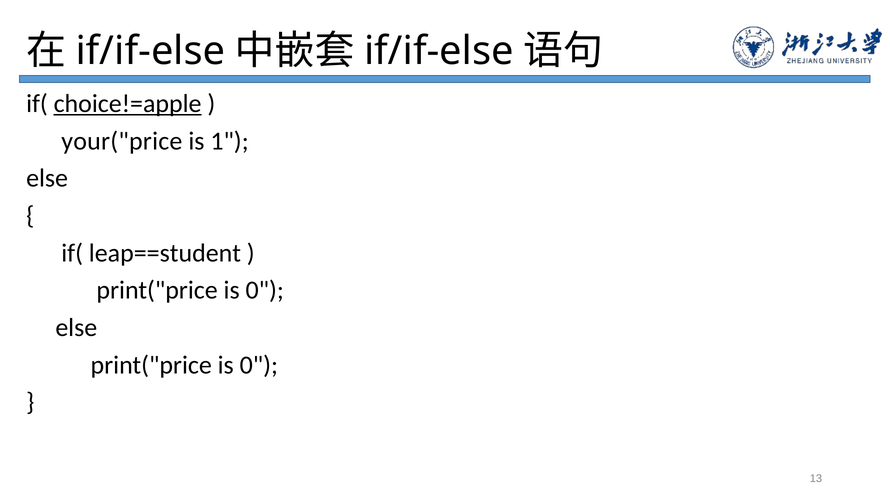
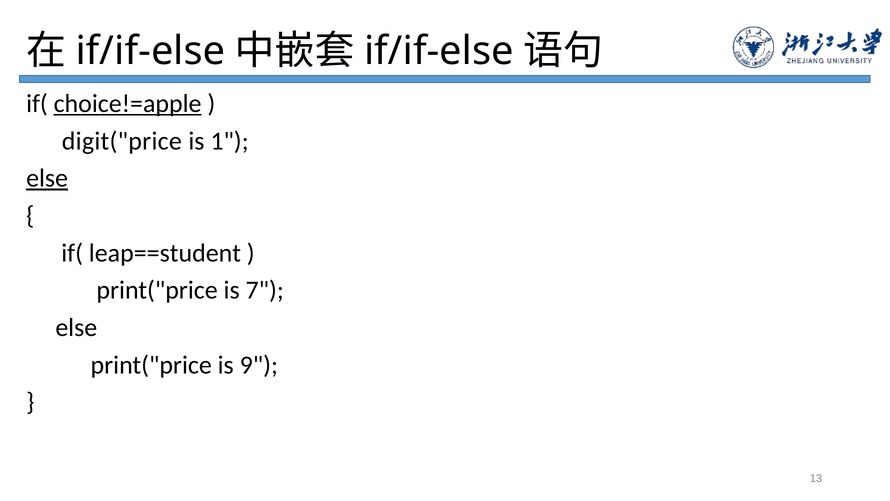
your("price: your("price -> digit("price (122, 141)
else underline: none -> present (47, 178)
0: 0 -> 7 (265, 290)
0: 0 -> 9 (259, 365)
